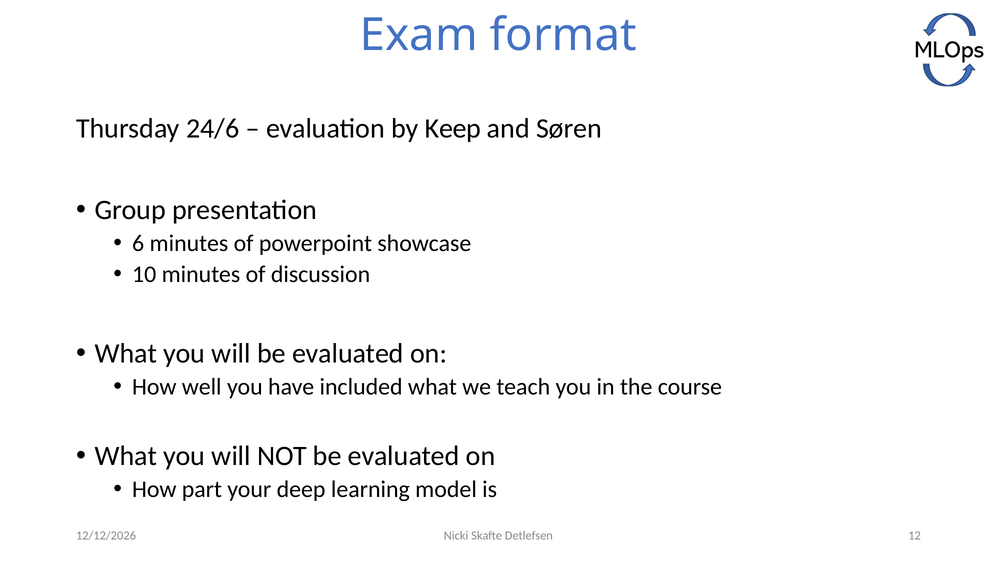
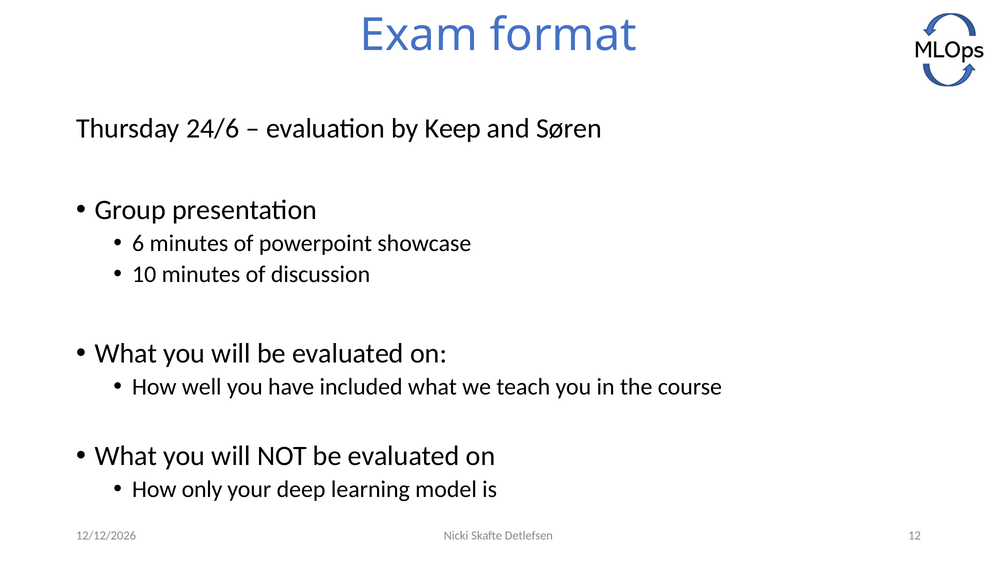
part: part -> only (202, 489)
